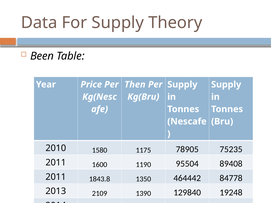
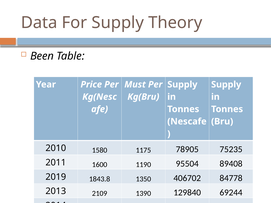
Then: Then -> Must (135, 85)
2011: 2011 -> 2019 (56, 177)
464442: 464442 -> 406702 (187, 178)
19248: 19248 -> 69244 (231, 193)
